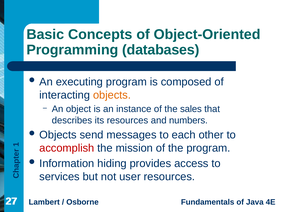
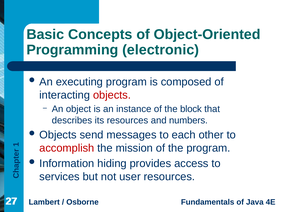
databases: databases -> electronic (161, 50)
objects colour: orange -> red (112, 95)
sales: sales -> block (191, 109)
